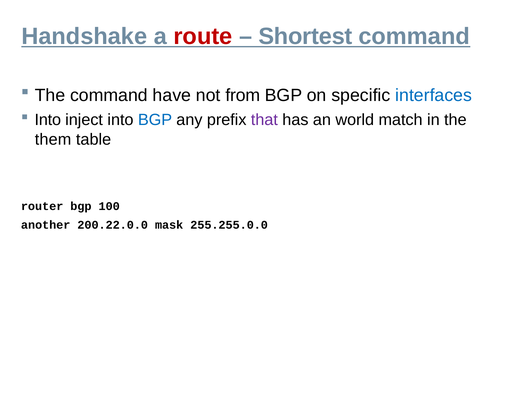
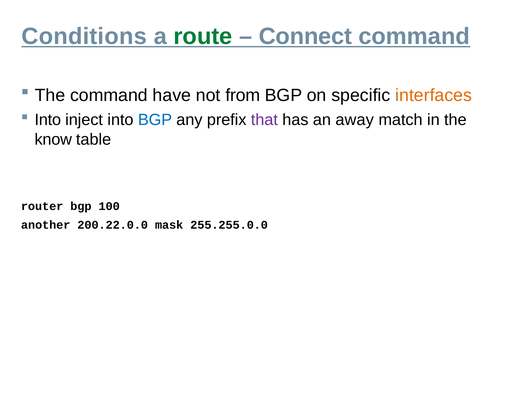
Handshake: Handshake -> Conditions (84, 36)
route colour: red -> green (203, 36)
Shortest: Shortest -> Connect (305, 36)
interfaces colour: blue -> orange (434, 95)
world: world -> away (355, 120)
them: them -> know (53, 140)
